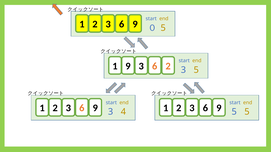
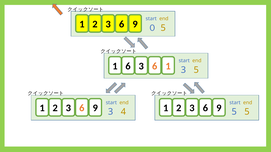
9: 9 -> 6 (128, 66)
3 2: 2 -> 1 (168, 66)
